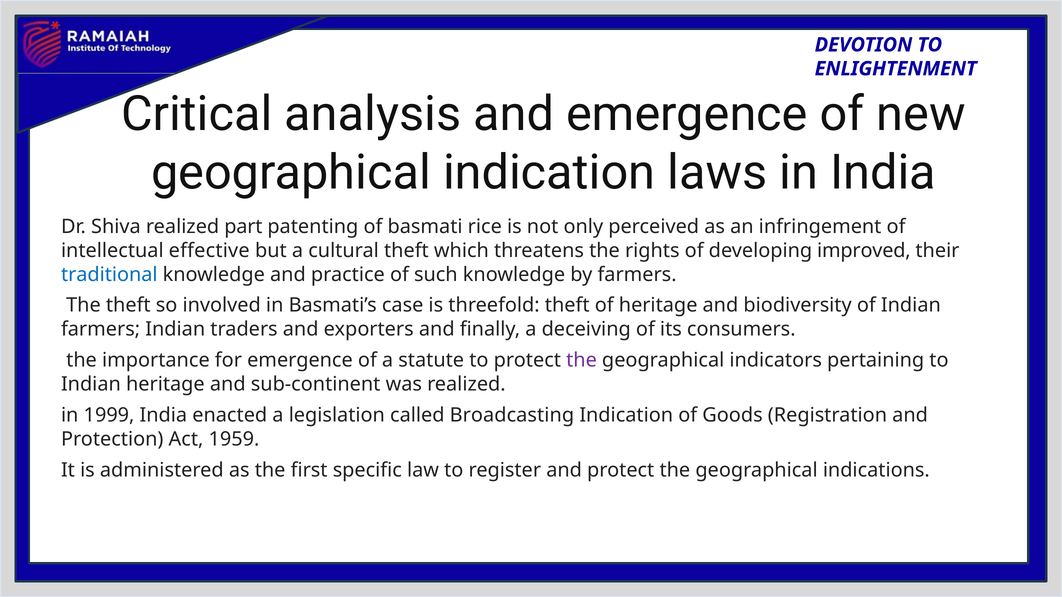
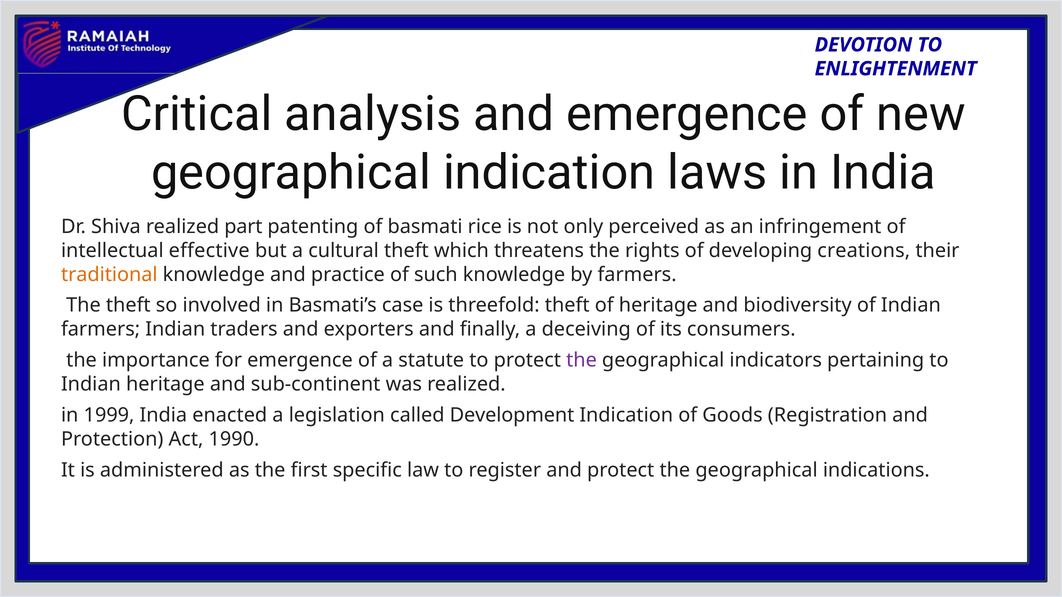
improved: improved -> creations (864, 251)
traditional colour: blue -> orange (109, 275)
Broadcasting: Broadcasting -> Development (512, 415)
1959: 1959 -> 1990 (234, 439)
